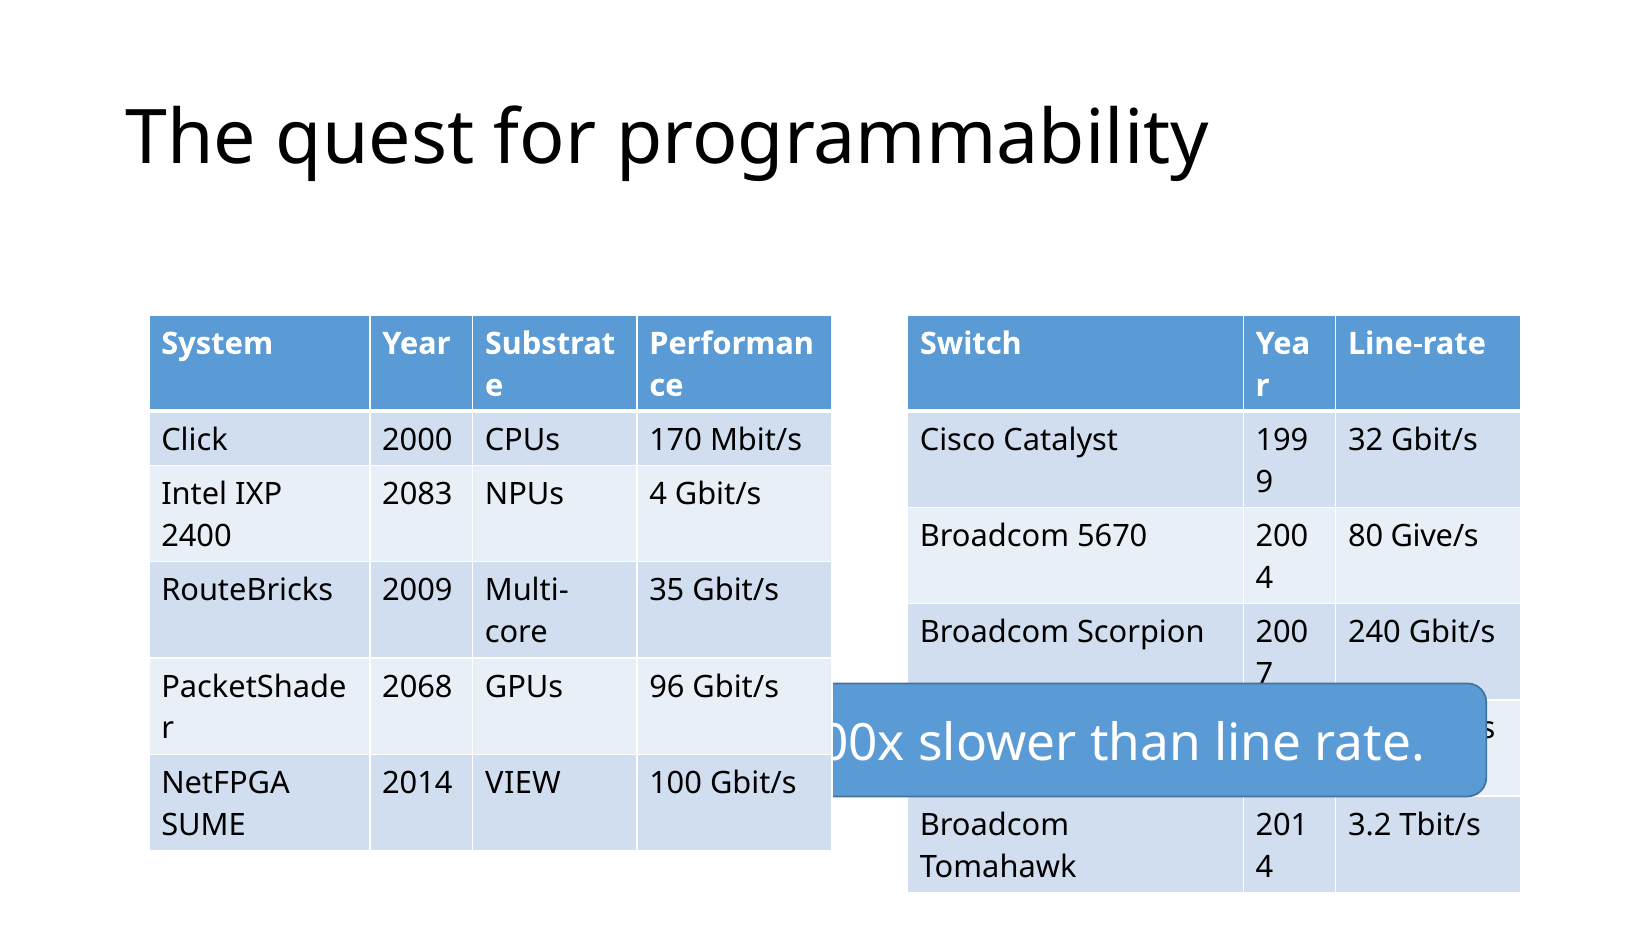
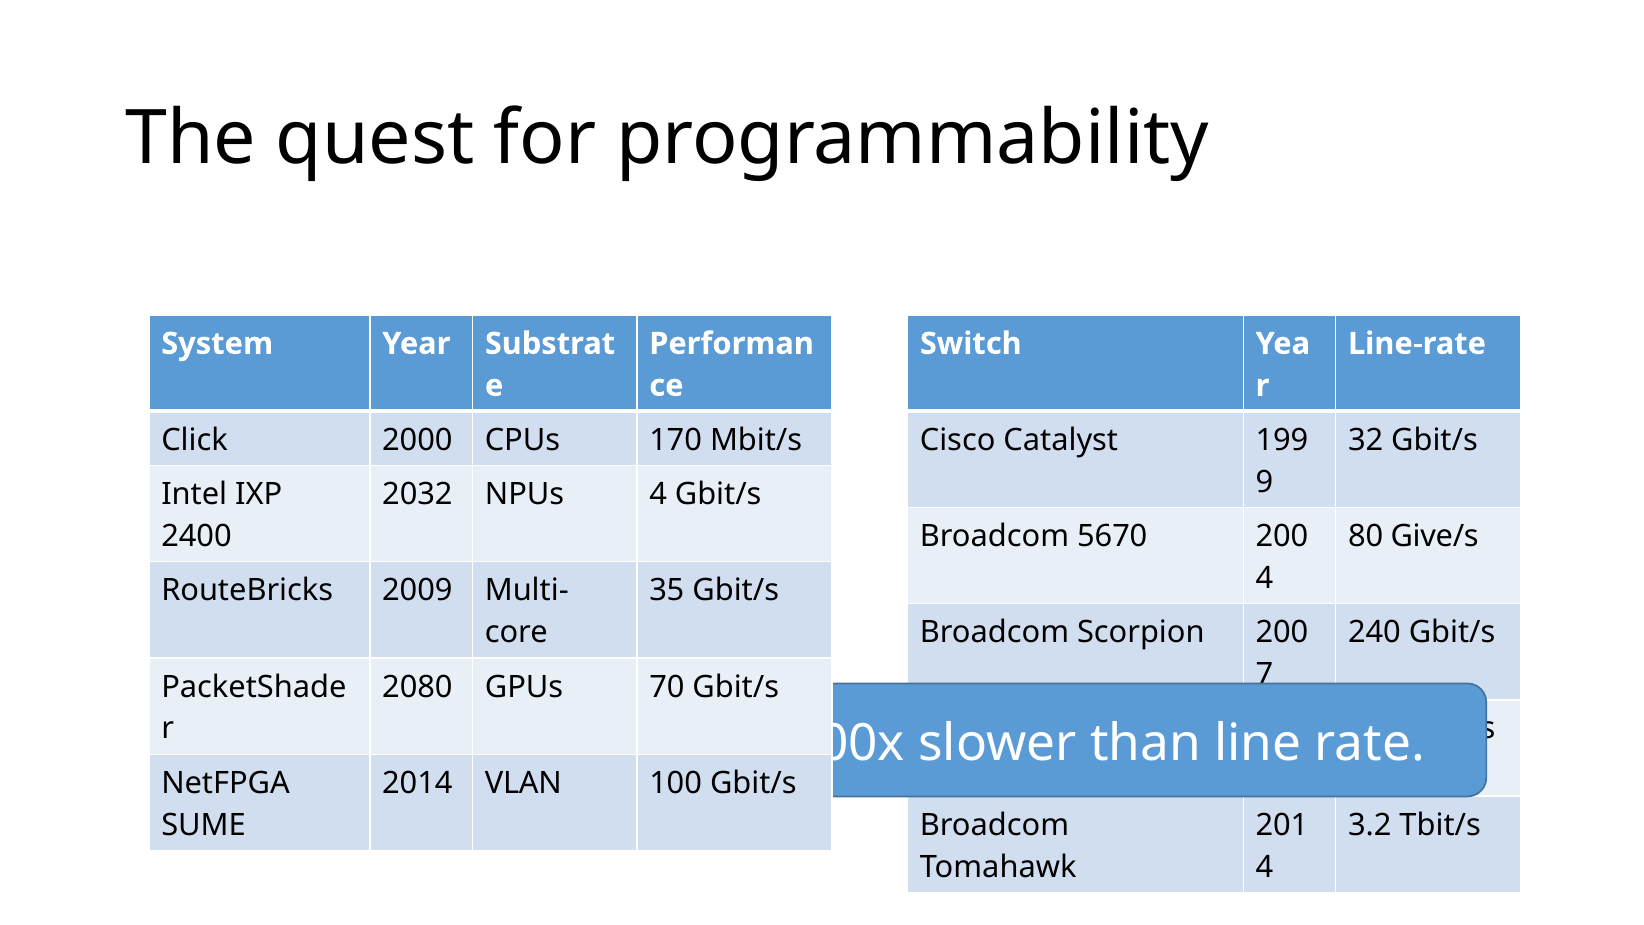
2083: 2083 -> 2032 (417, 494)
2068: 2068 -> 2080 (417, 687)
96: 96 -> 70 (667, 687)
VIEW: VIEW -> VLAN (523, 783)
